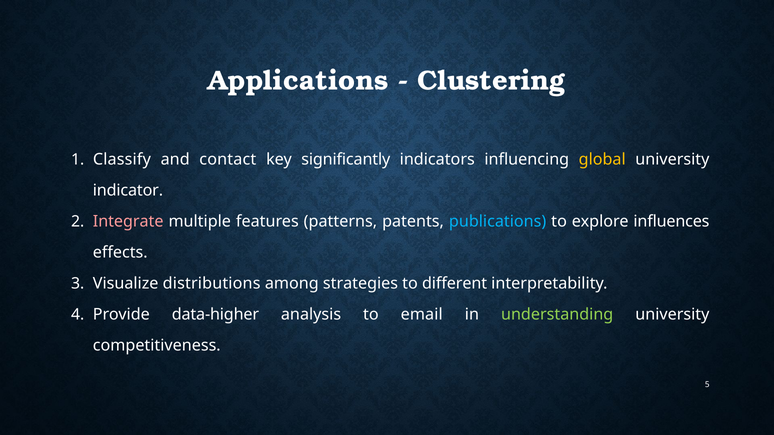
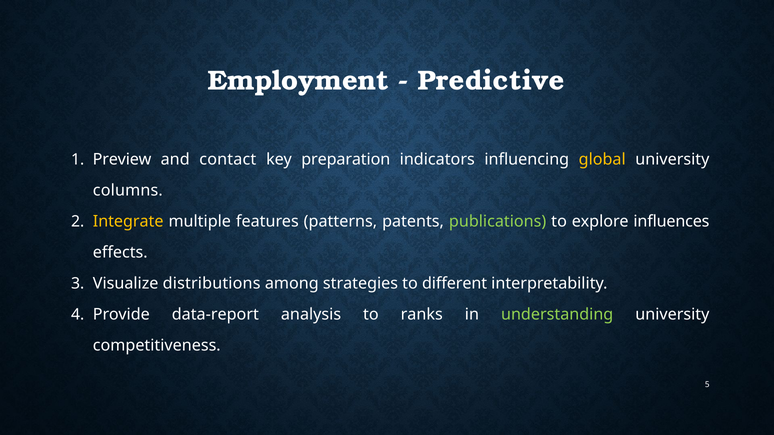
Applications: Applications -> Employment (298, 81)
Clustering: Clustering -> Predictive (491, 81)
Classify: Classify -> Preview (122, 160)
significantly: significantly -> preparation (346, 160)
indicator: indicator -> columns (128, 191)
Integrate colour: pink -> yellow (128, 222)
publications colour: light blue -> light green (498, 222)
data-higher: data-higher -> data-report (215, 315)
email: email -> ranks (422, 315)
